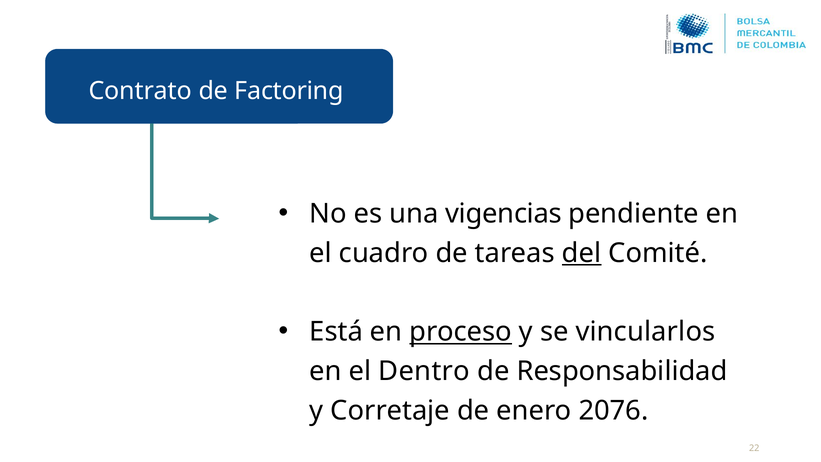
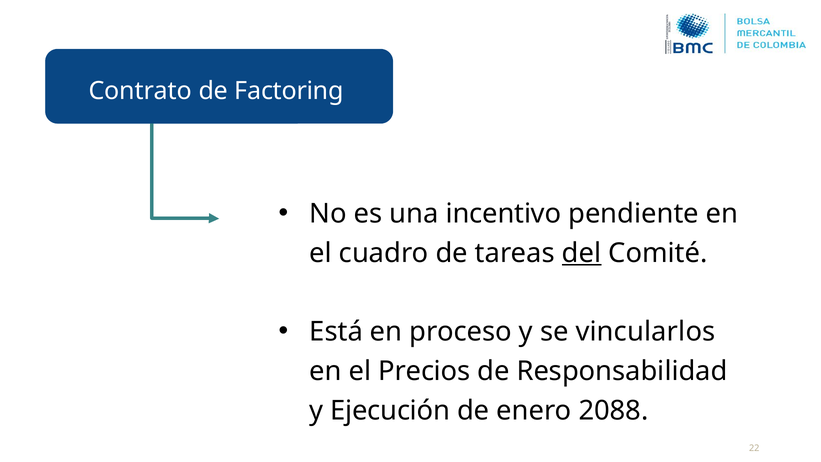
vigencias: vigencias -> incentivo (503, 214)
proceso underline: present -> none (461, 332)
Dentro: Dentro -> Precios (424, 371)
Corretaje: Corretaje -> Ejecución (390, 411)
2076: 2076 -> 2088 (613, 411)
